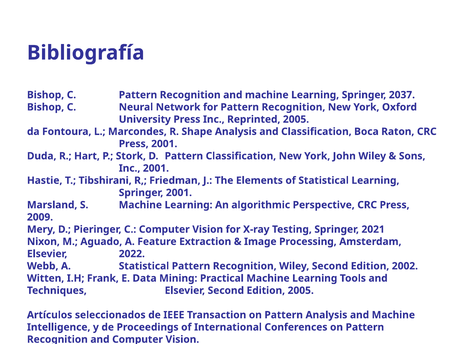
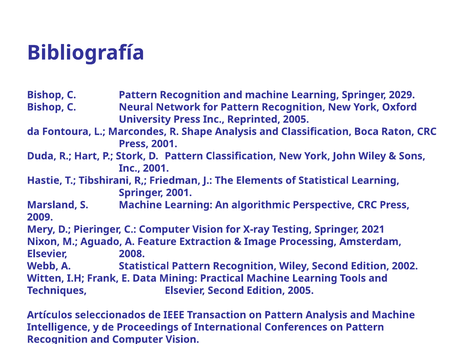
2037: 2037 -> 2029 (402, 95)
2022: 2022 -> 2008 (132, 254)
